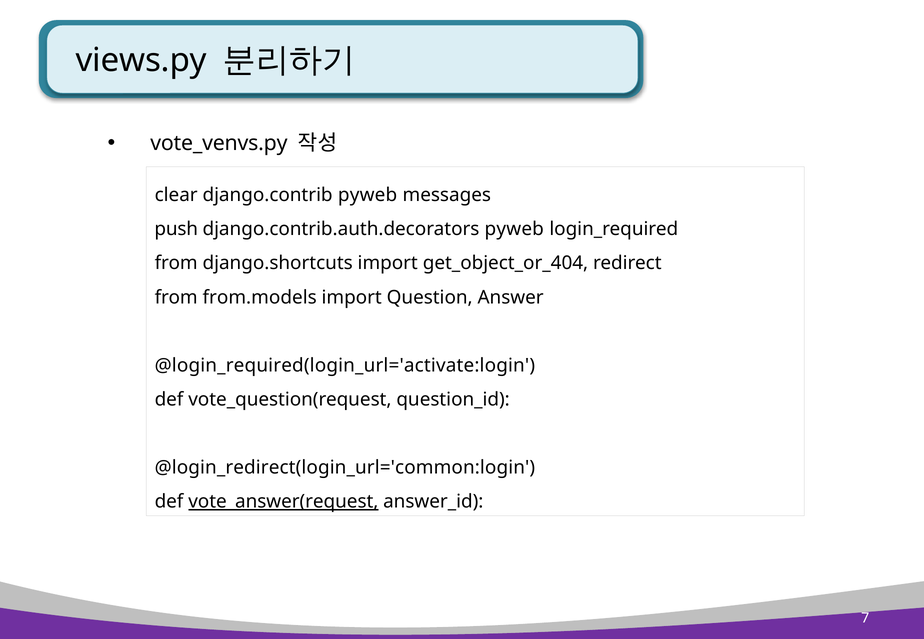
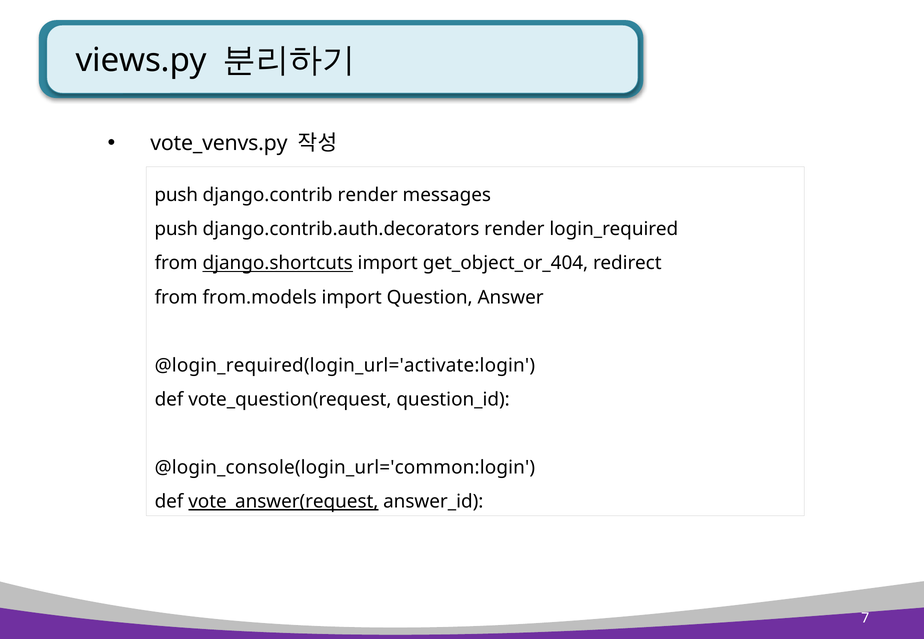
clear: clear -> push (176, 195)
django.contrib pyweb: pyweb -> render (368, 195)
django.contrib.auth.decorators pyweb: pyweb -> render (514, 229)
django.shortcuts underline: none -> present (278, 264)
@login_redirect(login_url='common:login: @login_redirect(login_url='common:login -> @login_console(login_url='common:login (345, 468)
